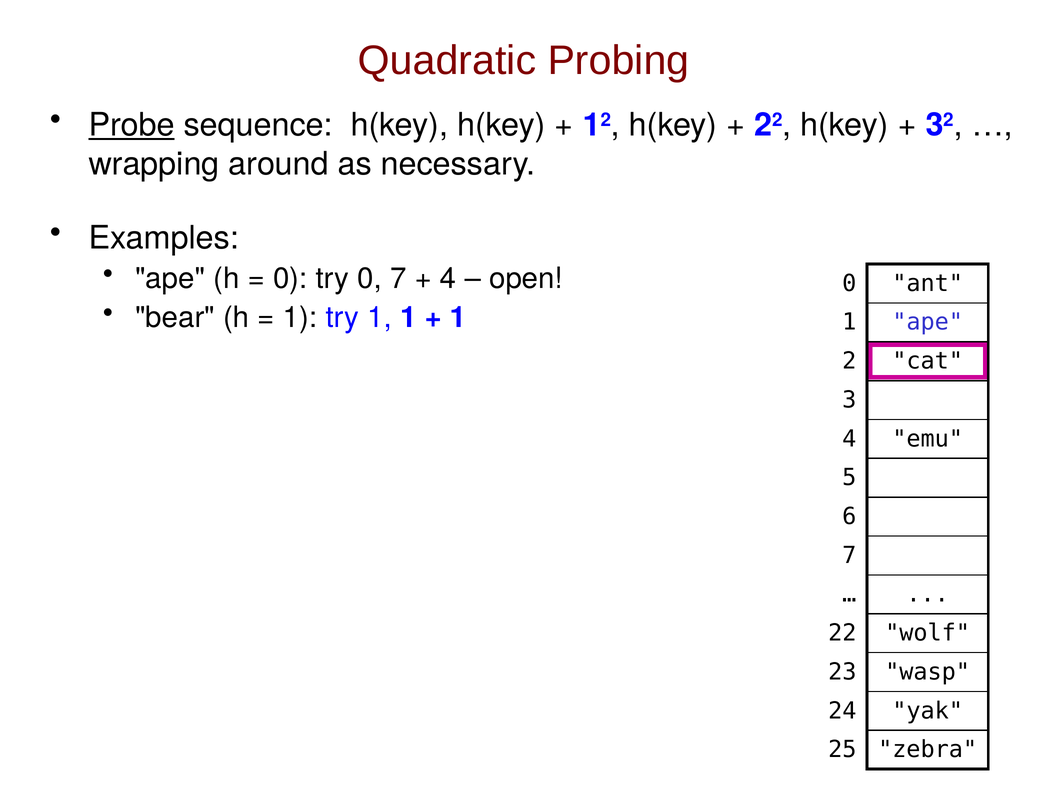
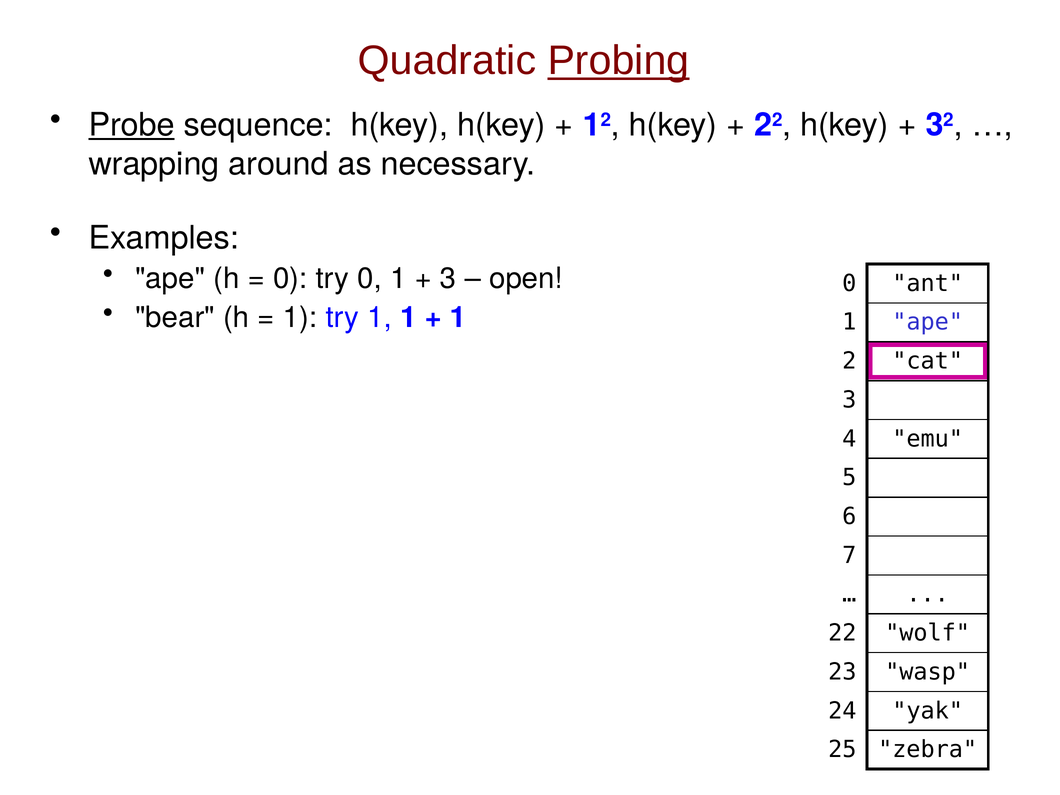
Probing underline: none -> present (618, 61)
0 7: 7 -> 1 (398, 278)
4: 4 -> 3 (448, 278)
